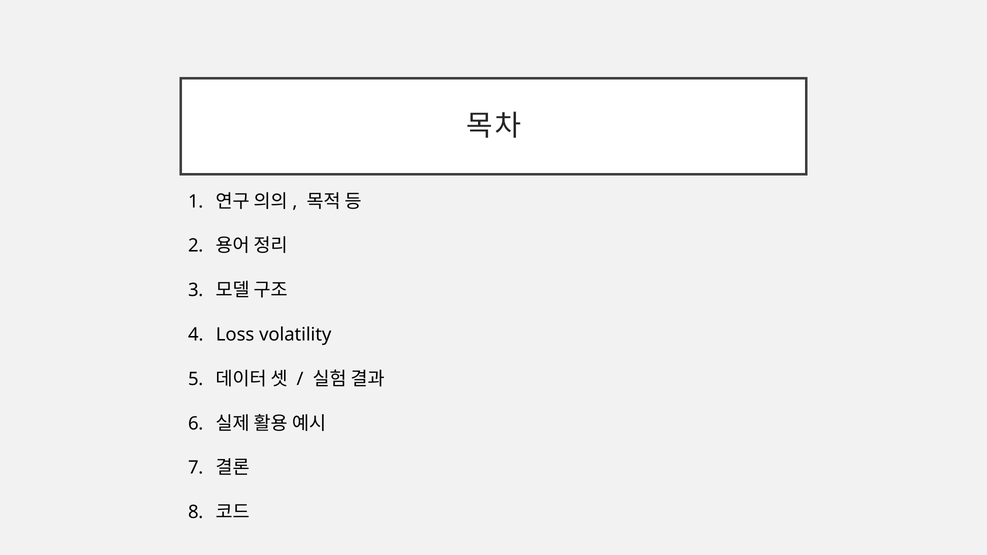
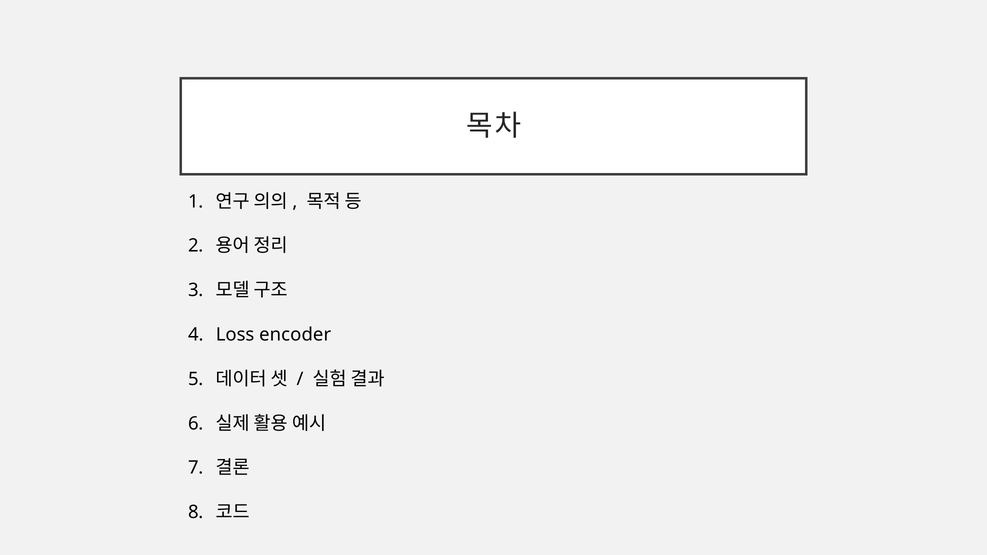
volatility: volatility -> encoder (295, 335)
